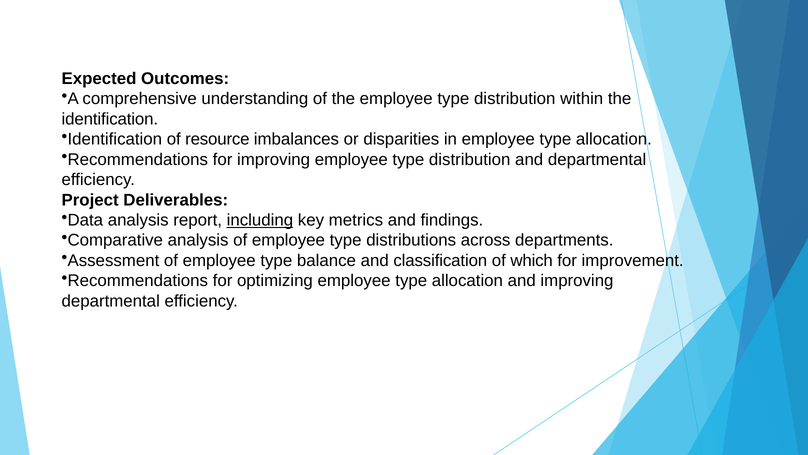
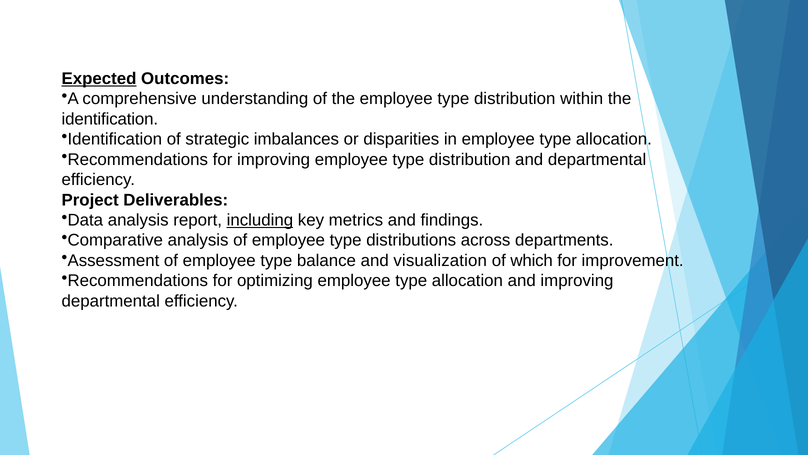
Expected underline: none -> present (99, 78)
resource: resource -> strategic (217, 139)
classification: classification -> visualization (440, 260)
